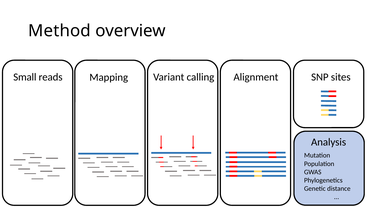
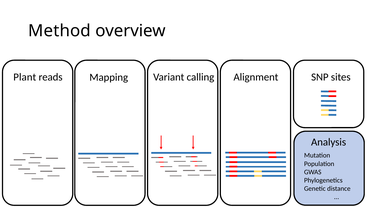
Small: Small -> Plant (25, 77)
